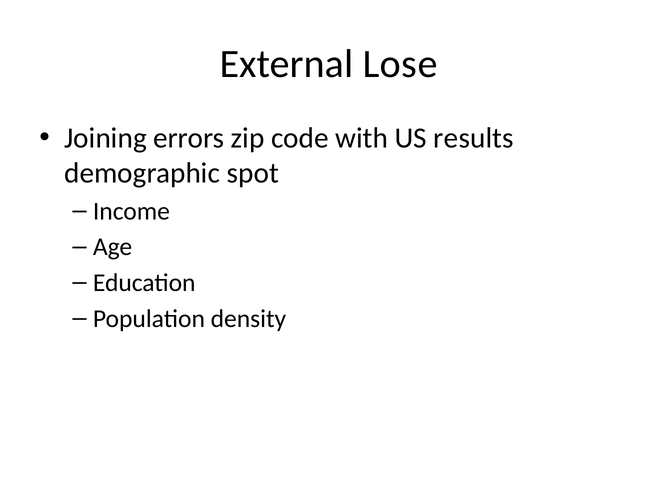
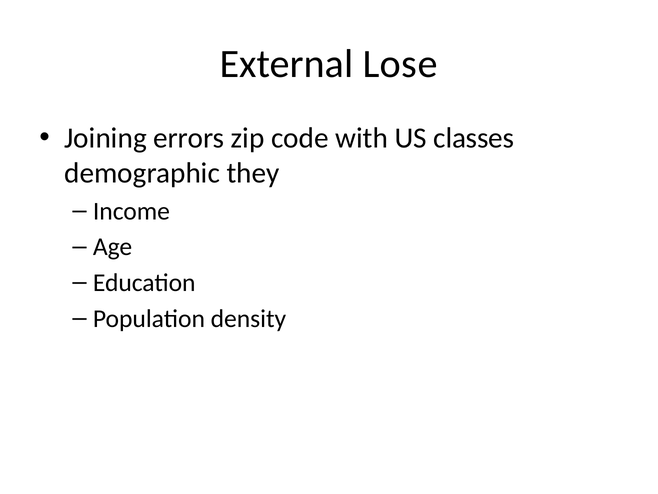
results: results -> classes (474, 138)
spot: spot -> they (253, 173)
